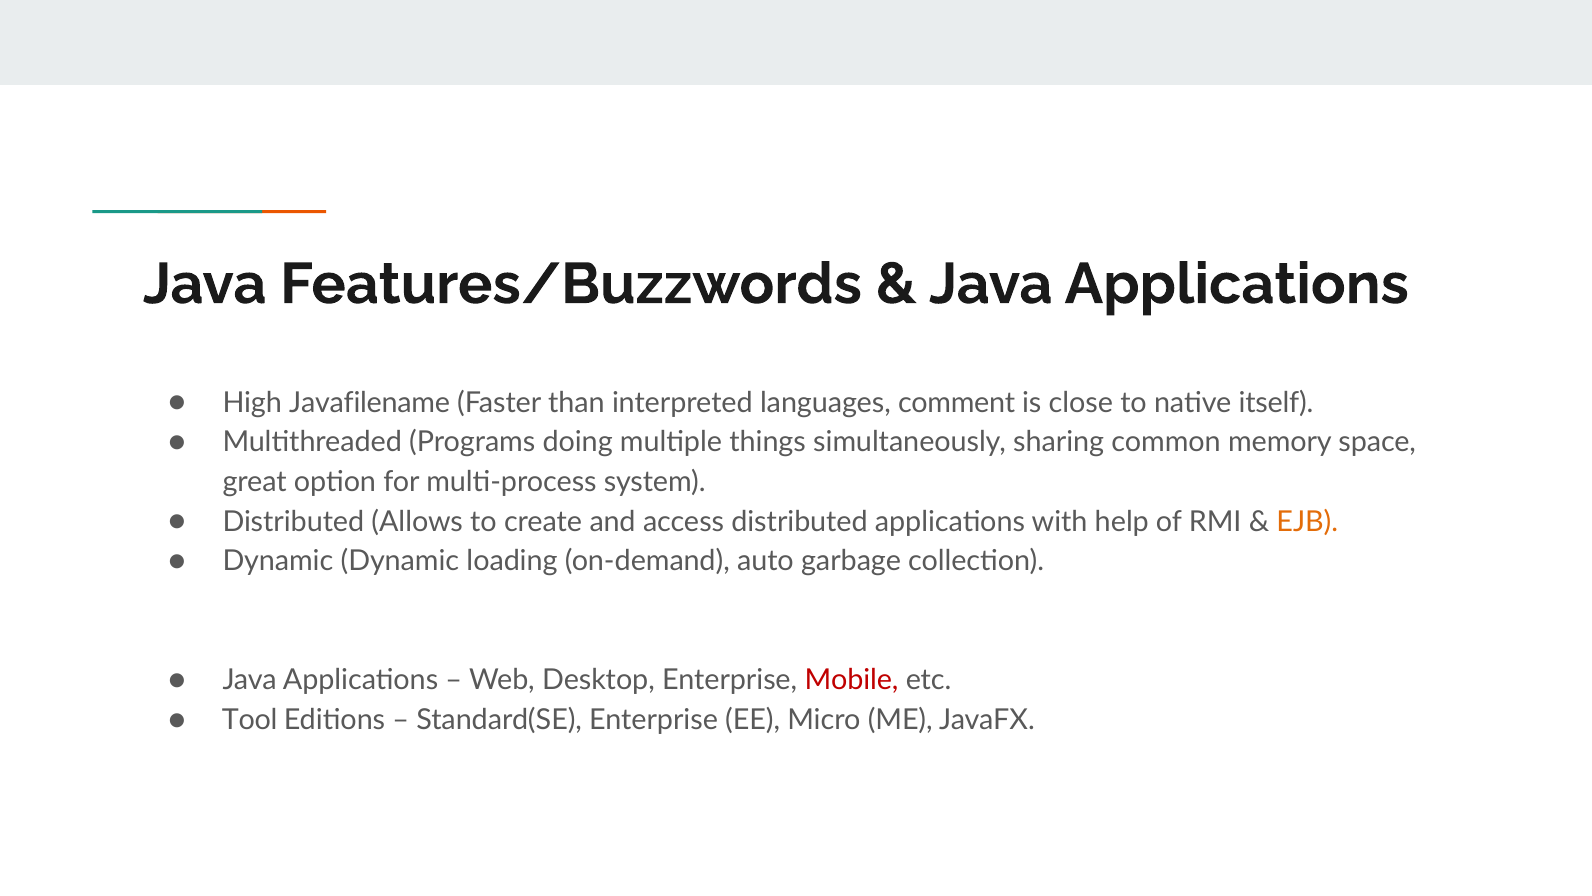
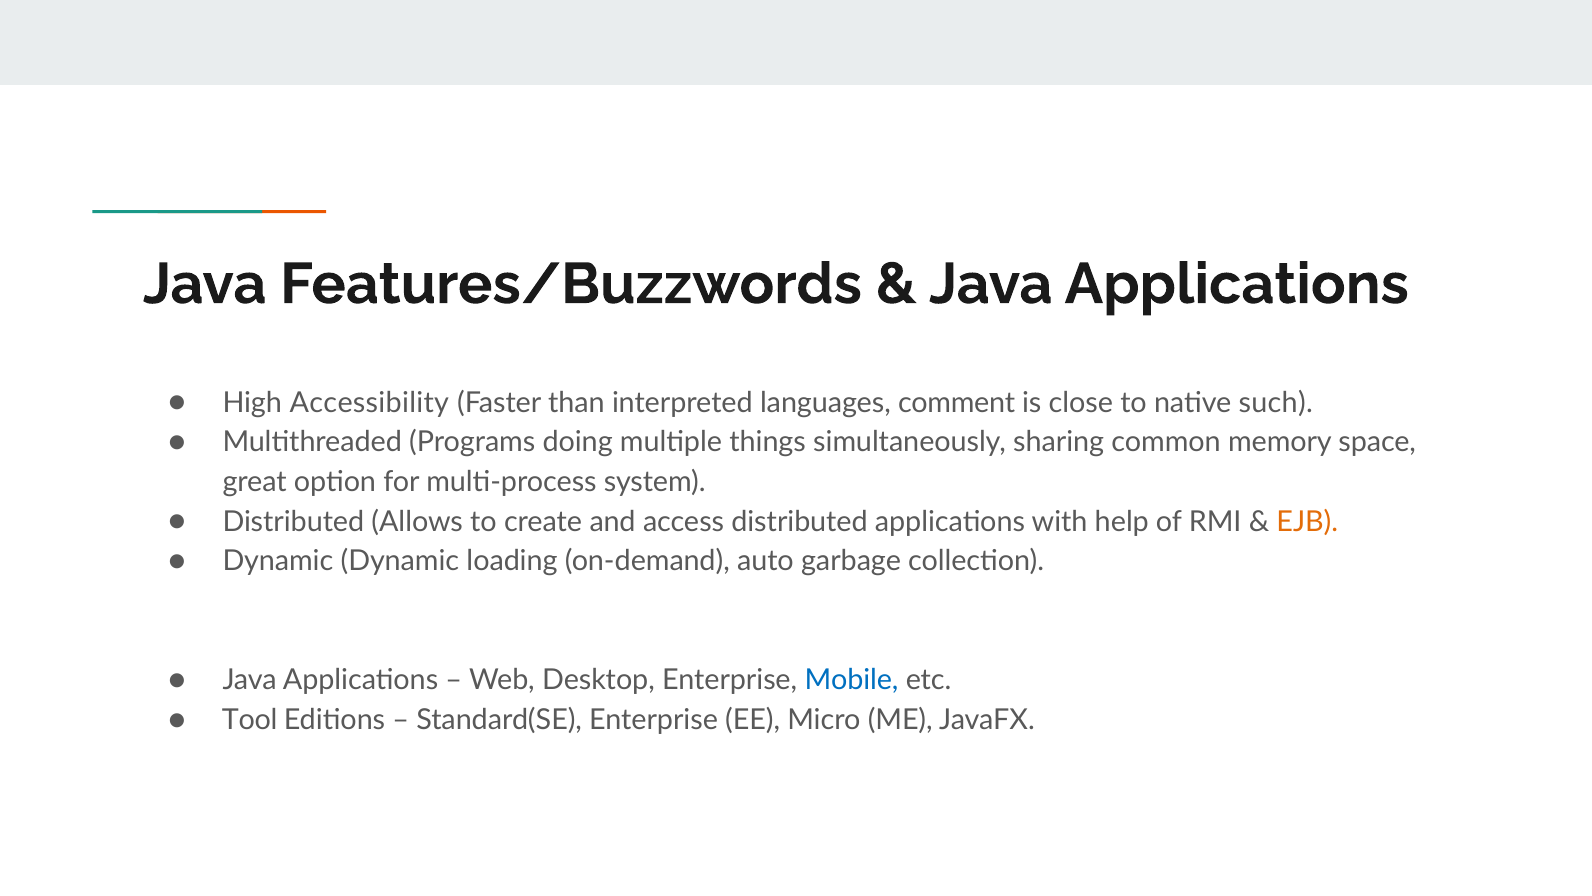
Javafilename: Javafilename -> Accessibility (369, 402)
itself: itself -> such (1276, 402)
Mobile colour: red -> blue (852, 680)
